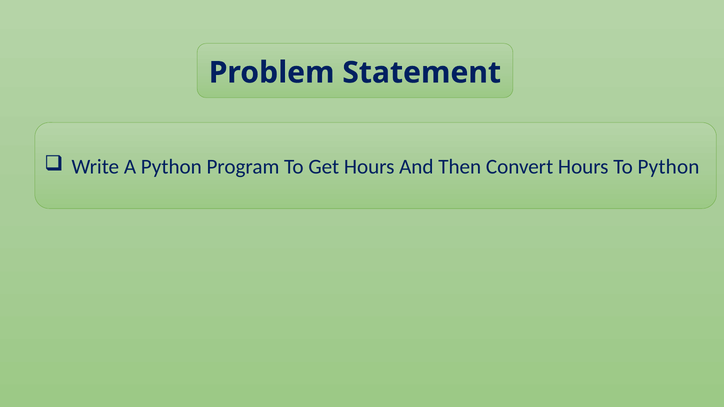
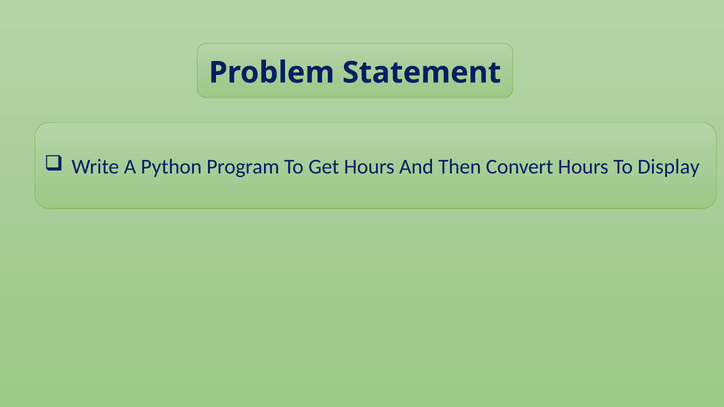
To Python: Python -> Display (669, 167)
